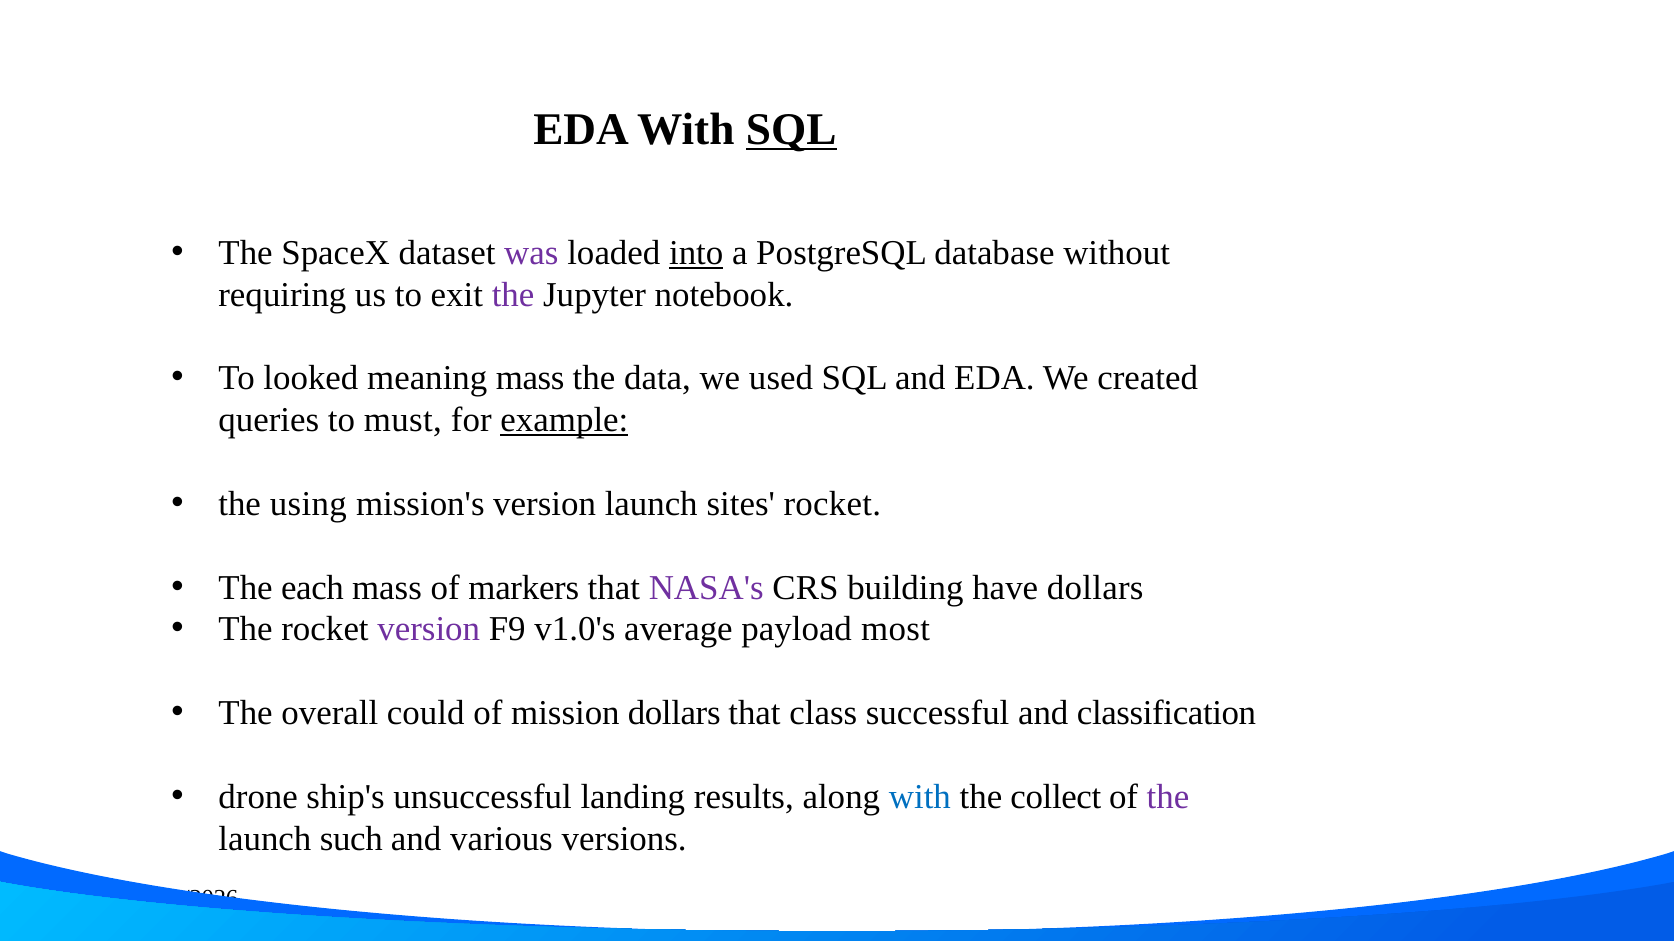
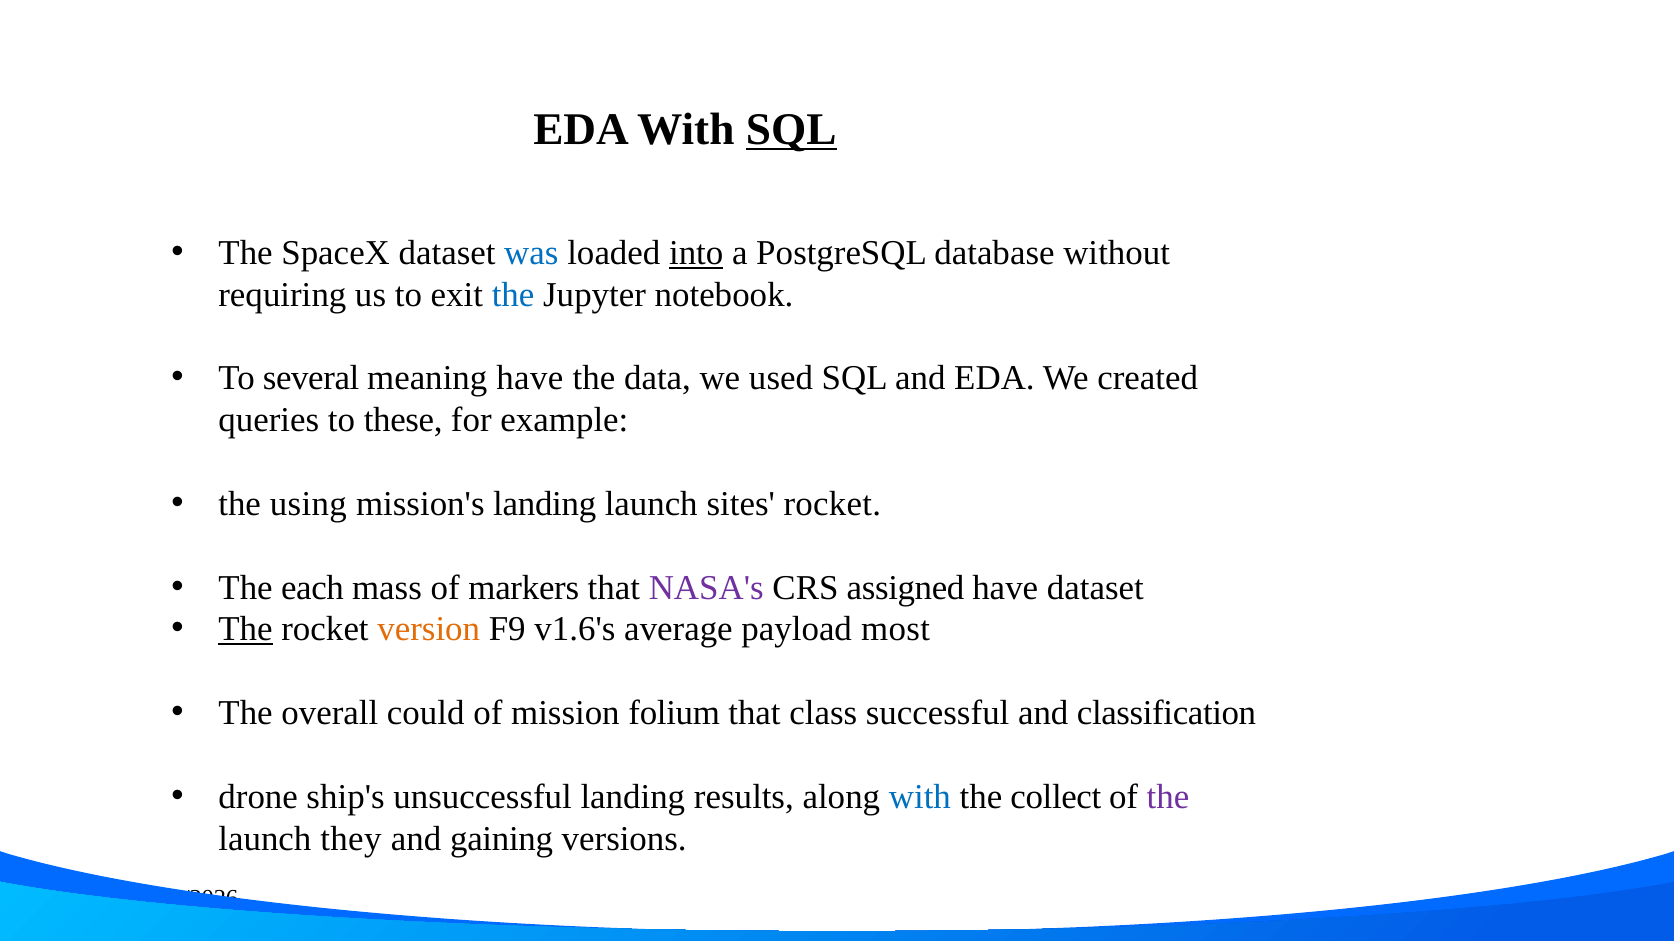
was colour: purple -> blue (531, 253)
the colour: purple -> blue (513, 295)
looked: looked -> several (311, 379)
meaning mass: mass -> have (530, 379)
must: must -> these (403, 420)
example underline: present -> none (564, 420)
mission's version: version -> landing (545, 504)
building: building -> assigned (906, 588)
have dollars: dollars -> dataset (1095, 588)
The underline: none -> present (246, 630)
version colour: purple -> orange (429, 630)
v1.0's: v1.0's -> v1.6's (575, 630)
mission dollars: dollars -> folium (674, 714)
such: such -> they (351, 839)
various: various -> gaining (502, 839)
